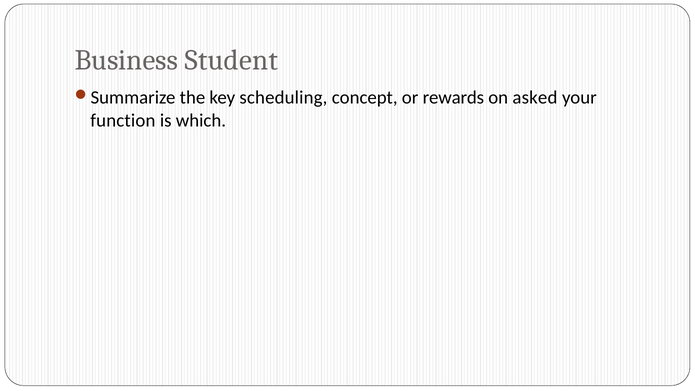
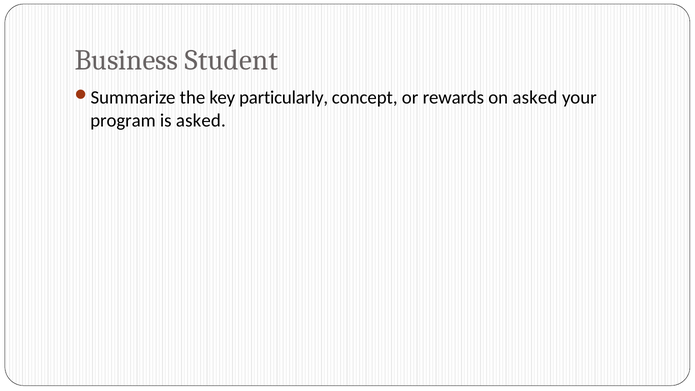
scheduling: scheduling -> particularly (284, 98)
function: function -> program (123, 120)
is which: which -> asked (201, 120)
